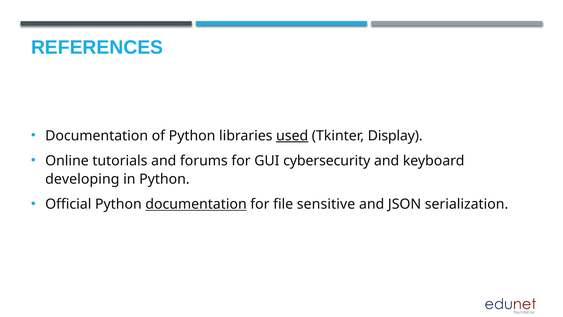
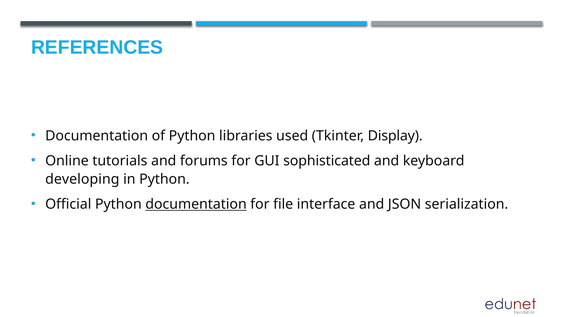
used underline: present -> none (292, 136)
cybersecurity: cybersecurity -> sophisticated (327, 161)
sensitive: sensitive -> interface (326, 204)
